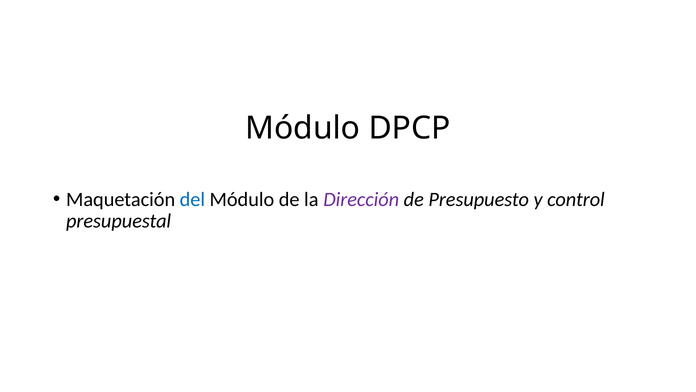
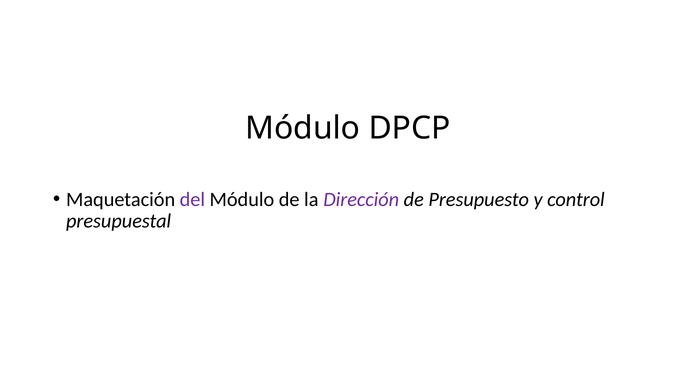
del colour: blue -> purple (192, 199)
